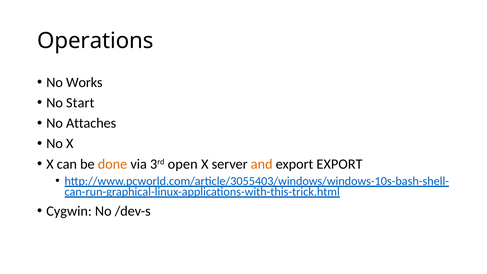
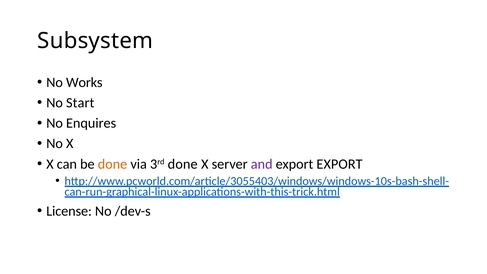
Operations: Operations -> Subsystem (95, 41)
Attaches: Attaches -> Enquires (91, 123)
3rd open: open -> done (183, 164)
and colour: orange -> purple (262, 164)
Cygwin: Cygwin -> License (69, 211)
